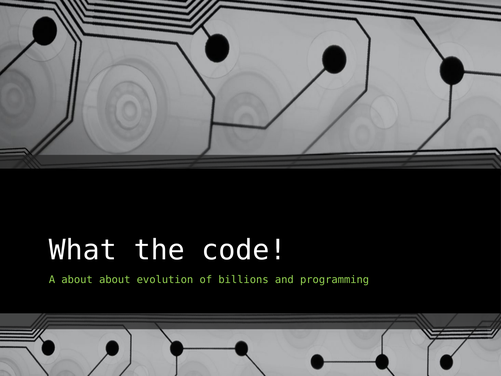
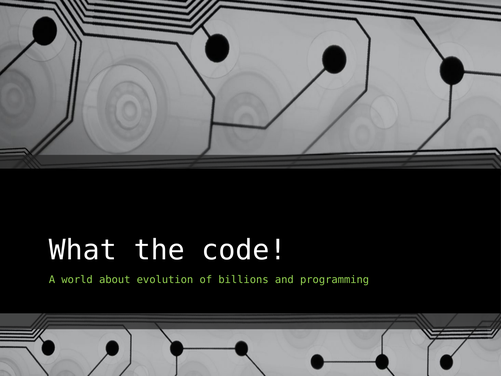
A about: about -> world (77, 279)
